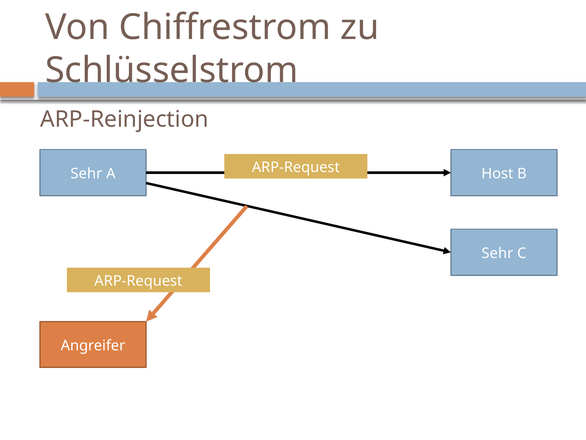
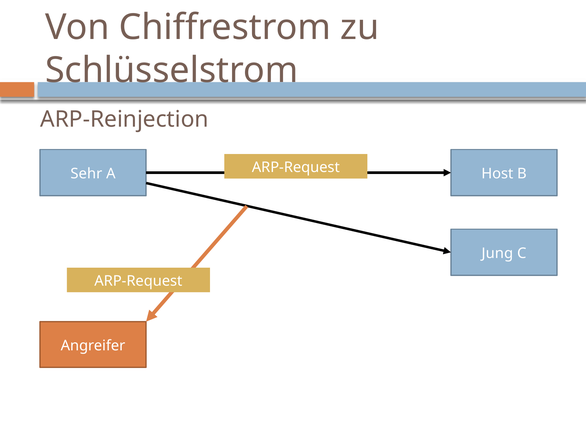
Sehr: Sehr -> Jung (497, 253)
